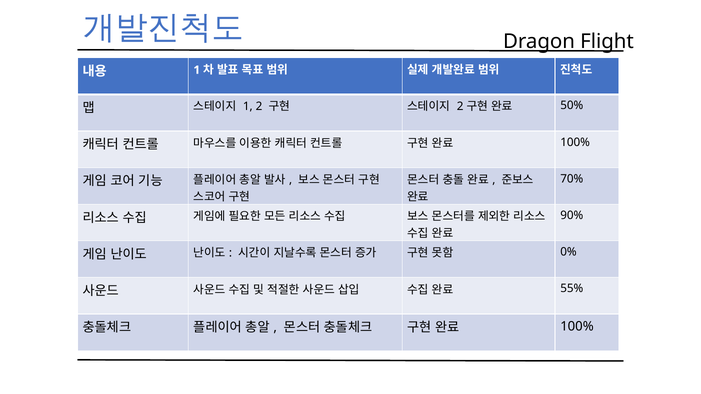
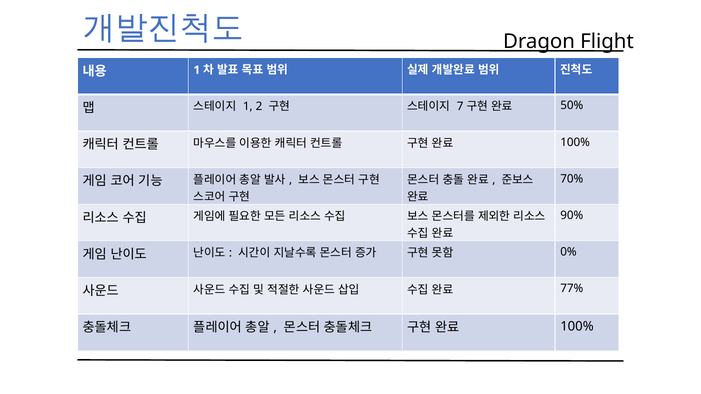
2: 2 -> 7 (460, 107)
55%: 55% -> 77% (572, 289)
